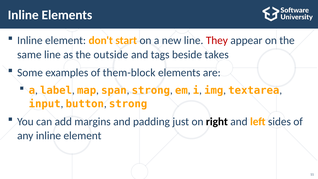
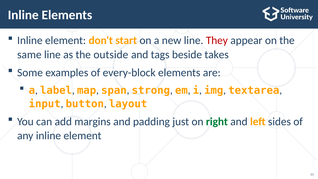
them-block: them-block -> every-block (129, 73)
button strong: strong -> layout (128, 104)
right colour: black -> green (217, 122)
